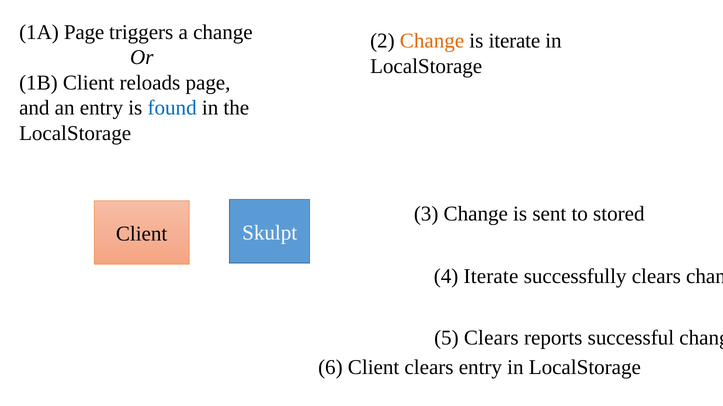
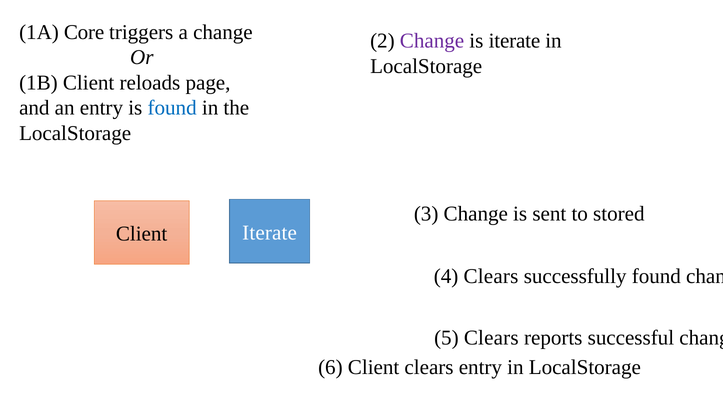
1A Page: Page -> Core (84, 32)
Change colour: orange -> purple (432, 41)
Client Skulpt: Skulpt -> Iterate (270, 233)
4 Iterate: Iterate -> Clears (491, 277)
successfully clears: clears -> found (656, 277)
